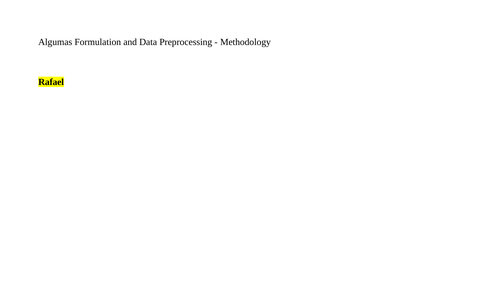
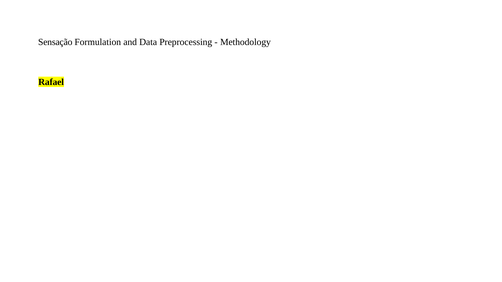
Algumas: Algumas -> Sensação (55, 42)
